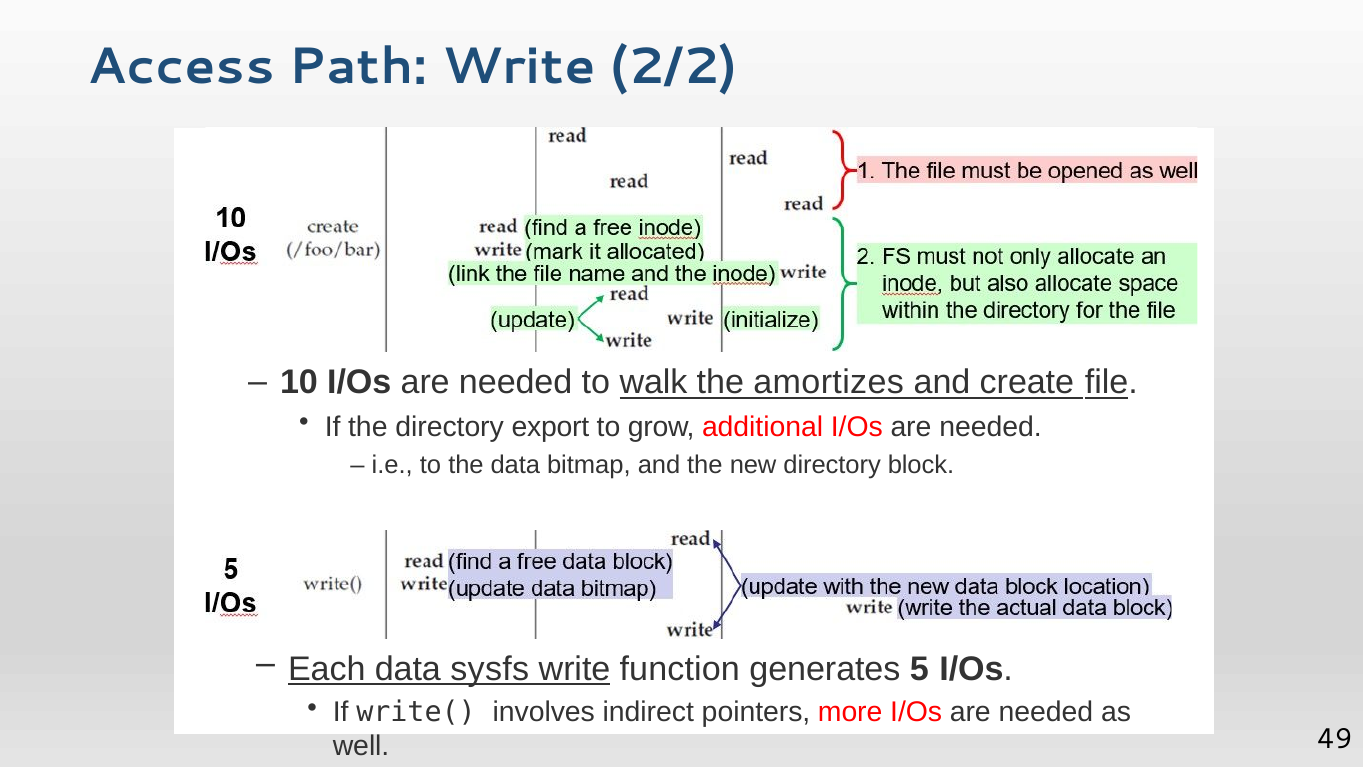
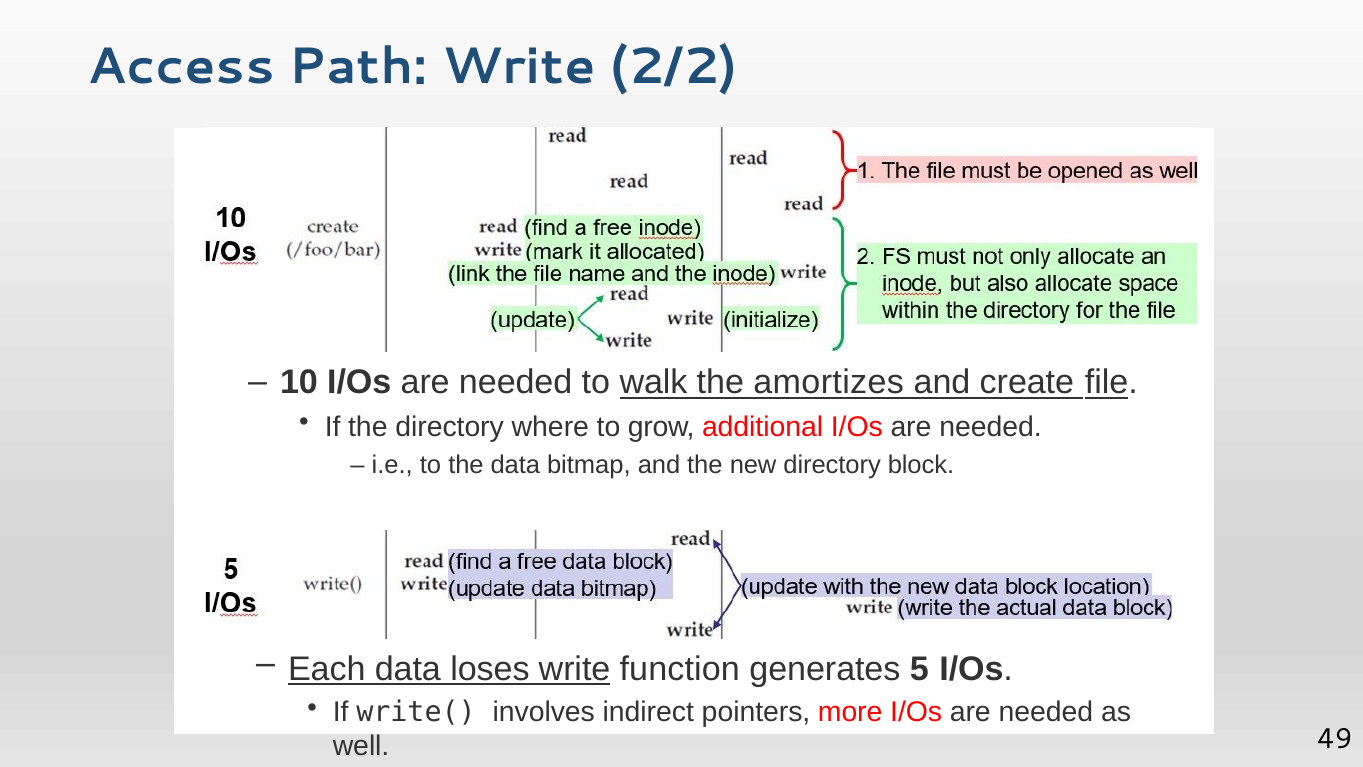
export: export -> where (550, 427)
sysfs: sysfs -> loses (490, 669)
